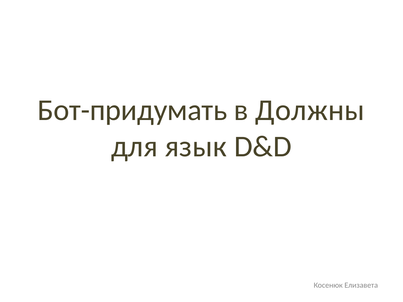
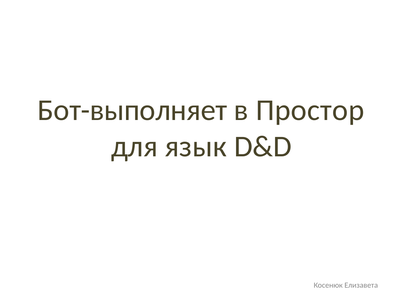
Бот-придумать: Бот-придумать -> Бот-выполняет (132, 110)
Должны: Должны -> Простор (310, 110)
